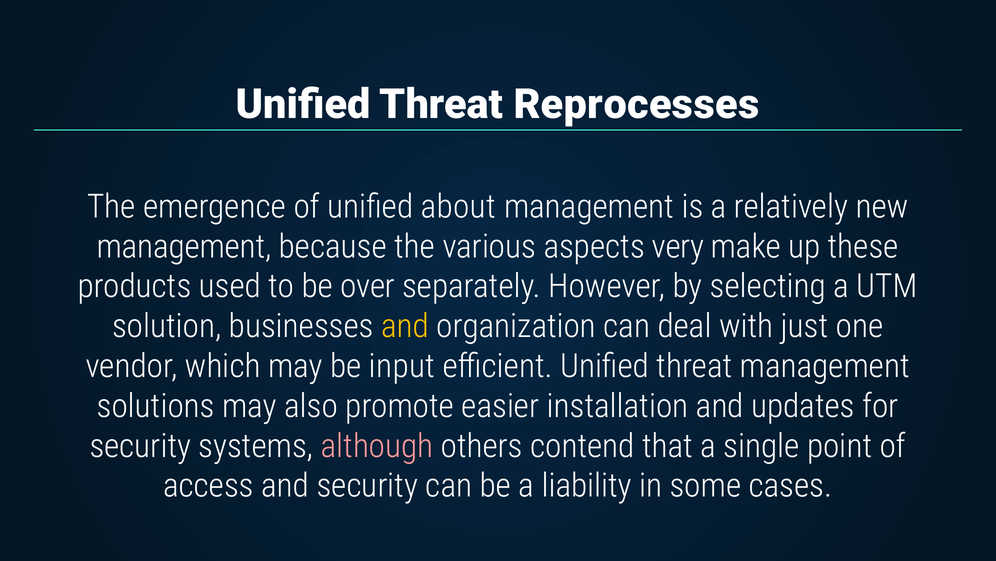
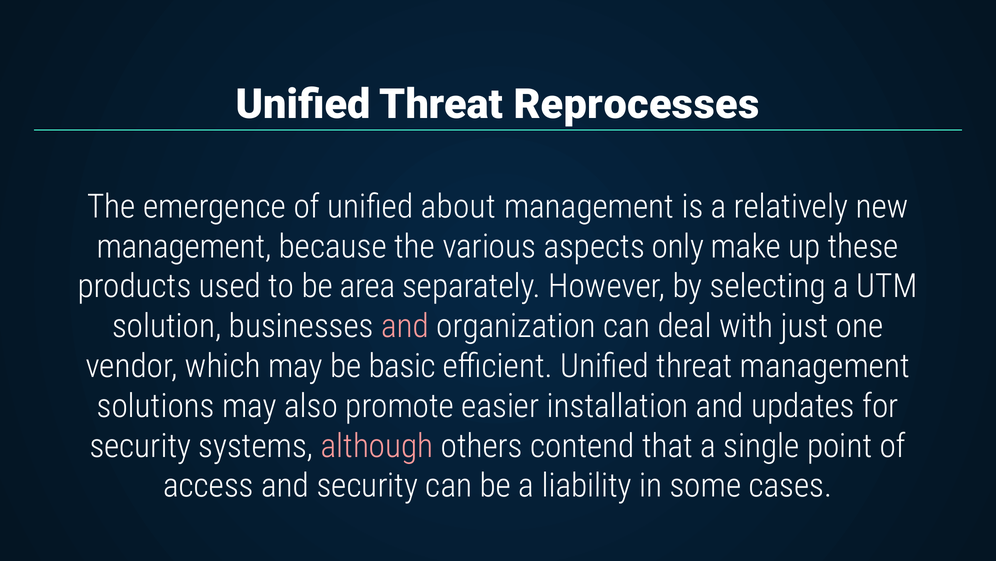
very: very -> only (678, 246)
over: over -> area (368, 286)
and colour: yellow -> pink (405, 326)
input: input -> basic (402, 366)
